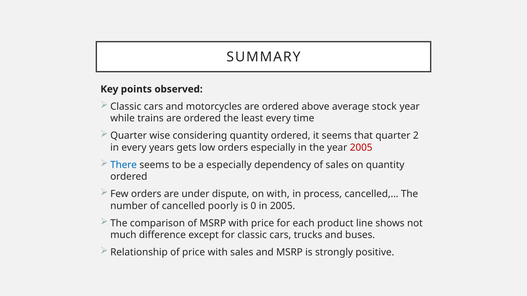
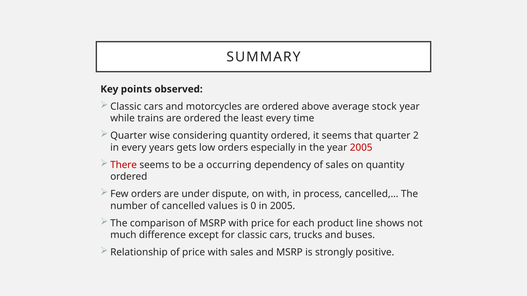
There colour: blue -> red (124, 165)
a especially: especially -> occurring (229, 165)
poorly: poorly -> values (223, 206)
